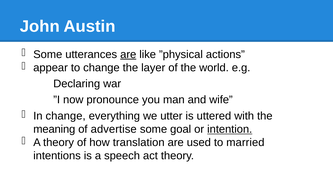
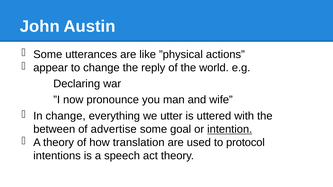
are underline: present -> none (128, 54)
layer: layer -> reply (153, 68)
meaning: meaning -> between (54, 129)
married: married -> protocol (245, 143)
